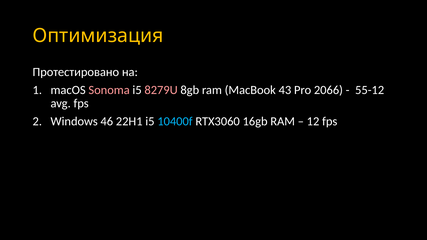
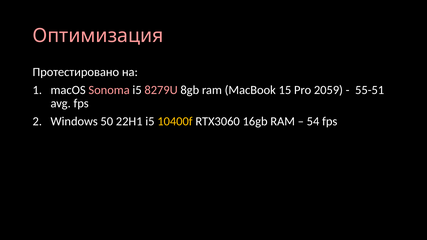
Оптимизация colour: yellow -> pink (98, 36)
43: 43 -> 15 (285, 90)
2066: 2066 -> 2059 (328, 90)
55-12: 55-12 -> 55-51 (370, 90)
46: 46 -> 50 (107, 121)
10400f colour: light blue -> yellow (175, 121)
12: 12 -> 54 (313, 121)
